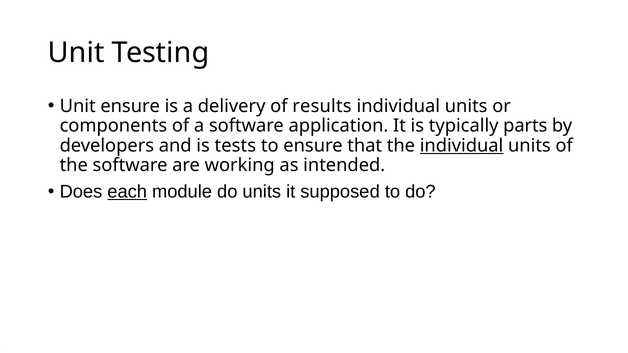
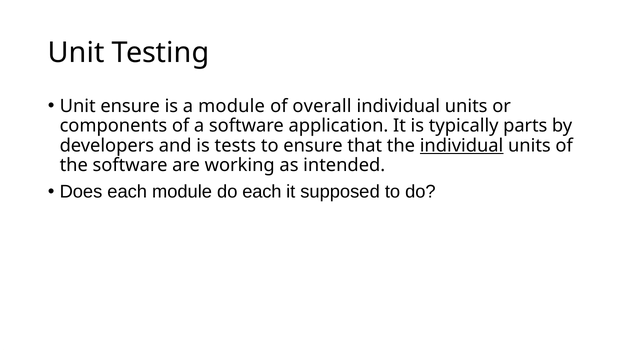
a delivery: delivery -> module (232, 106)
results: results -> overall (322, 106)
each underline: present -> none (127, 192)
do units: units -> each (262, 192)
